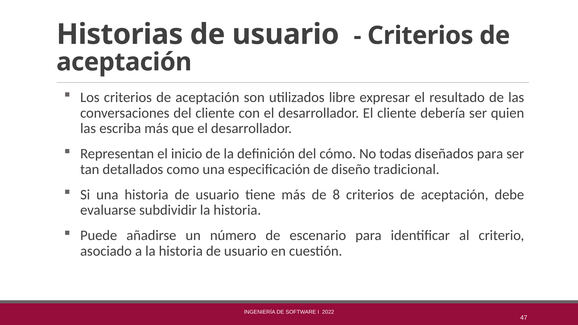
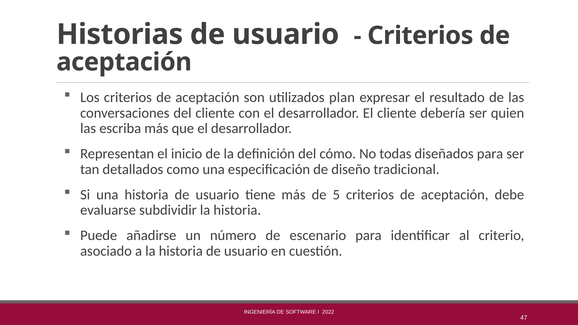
libre: libre -> plan (342, 97)
8: 8 -> 5 (336, 195)
